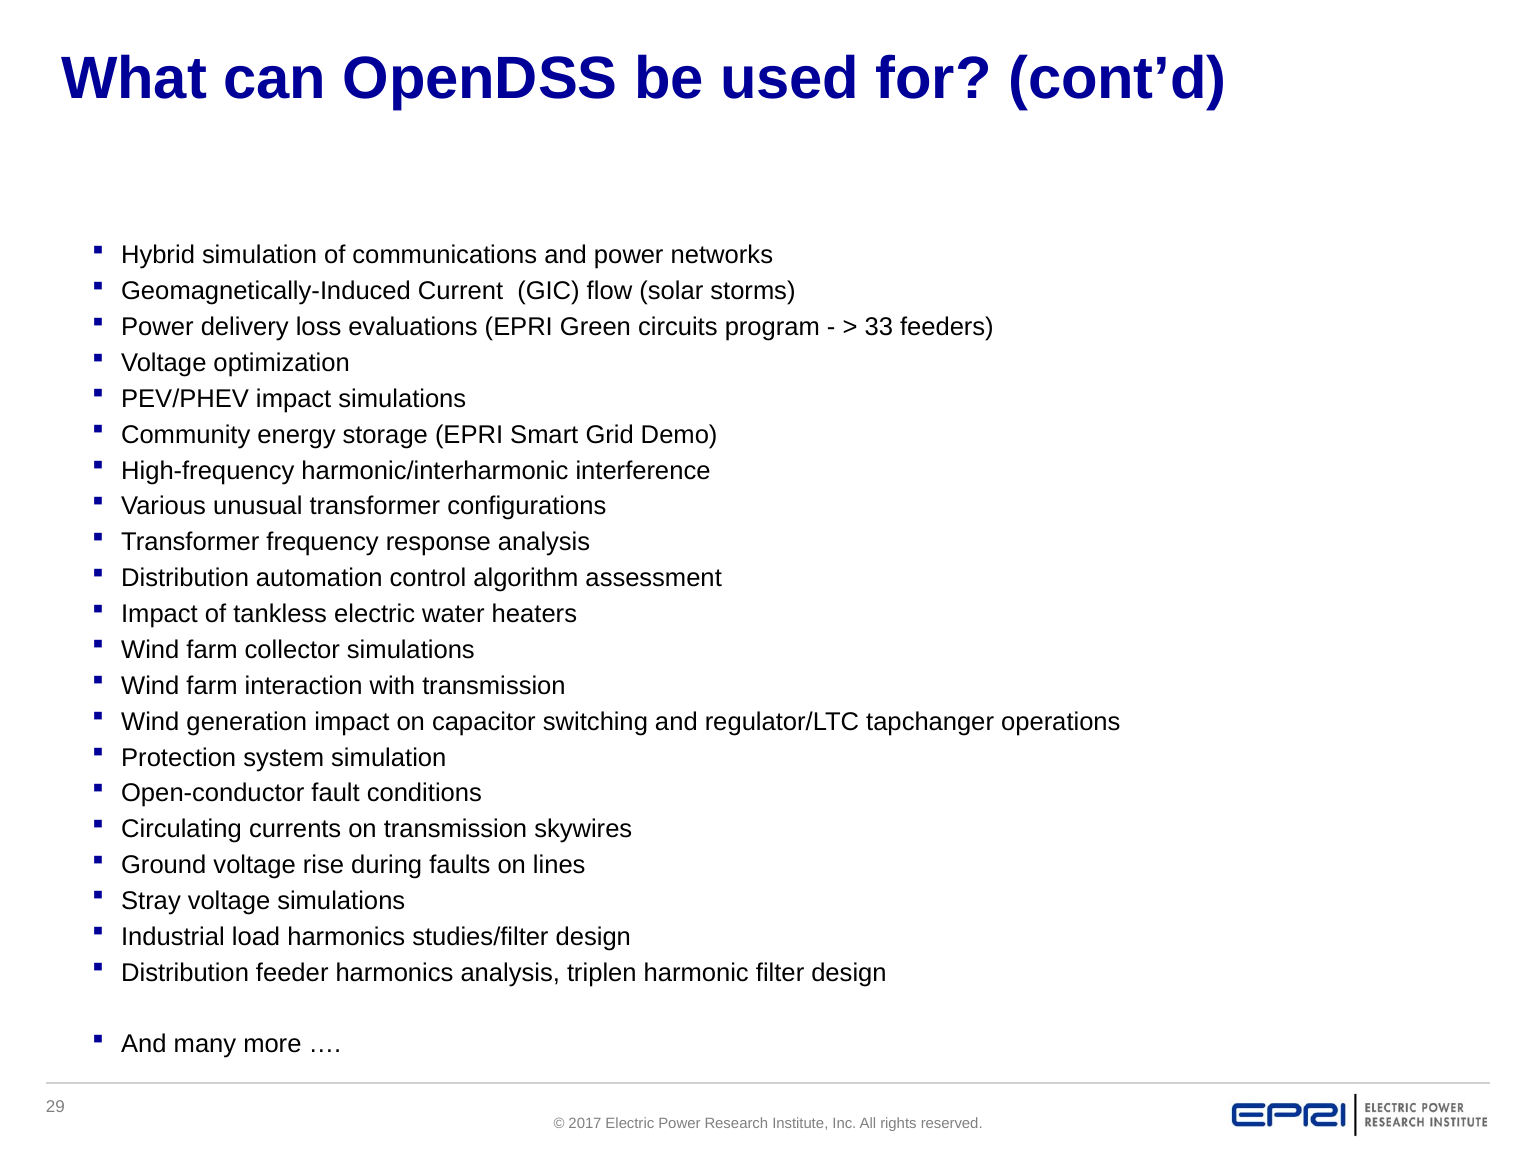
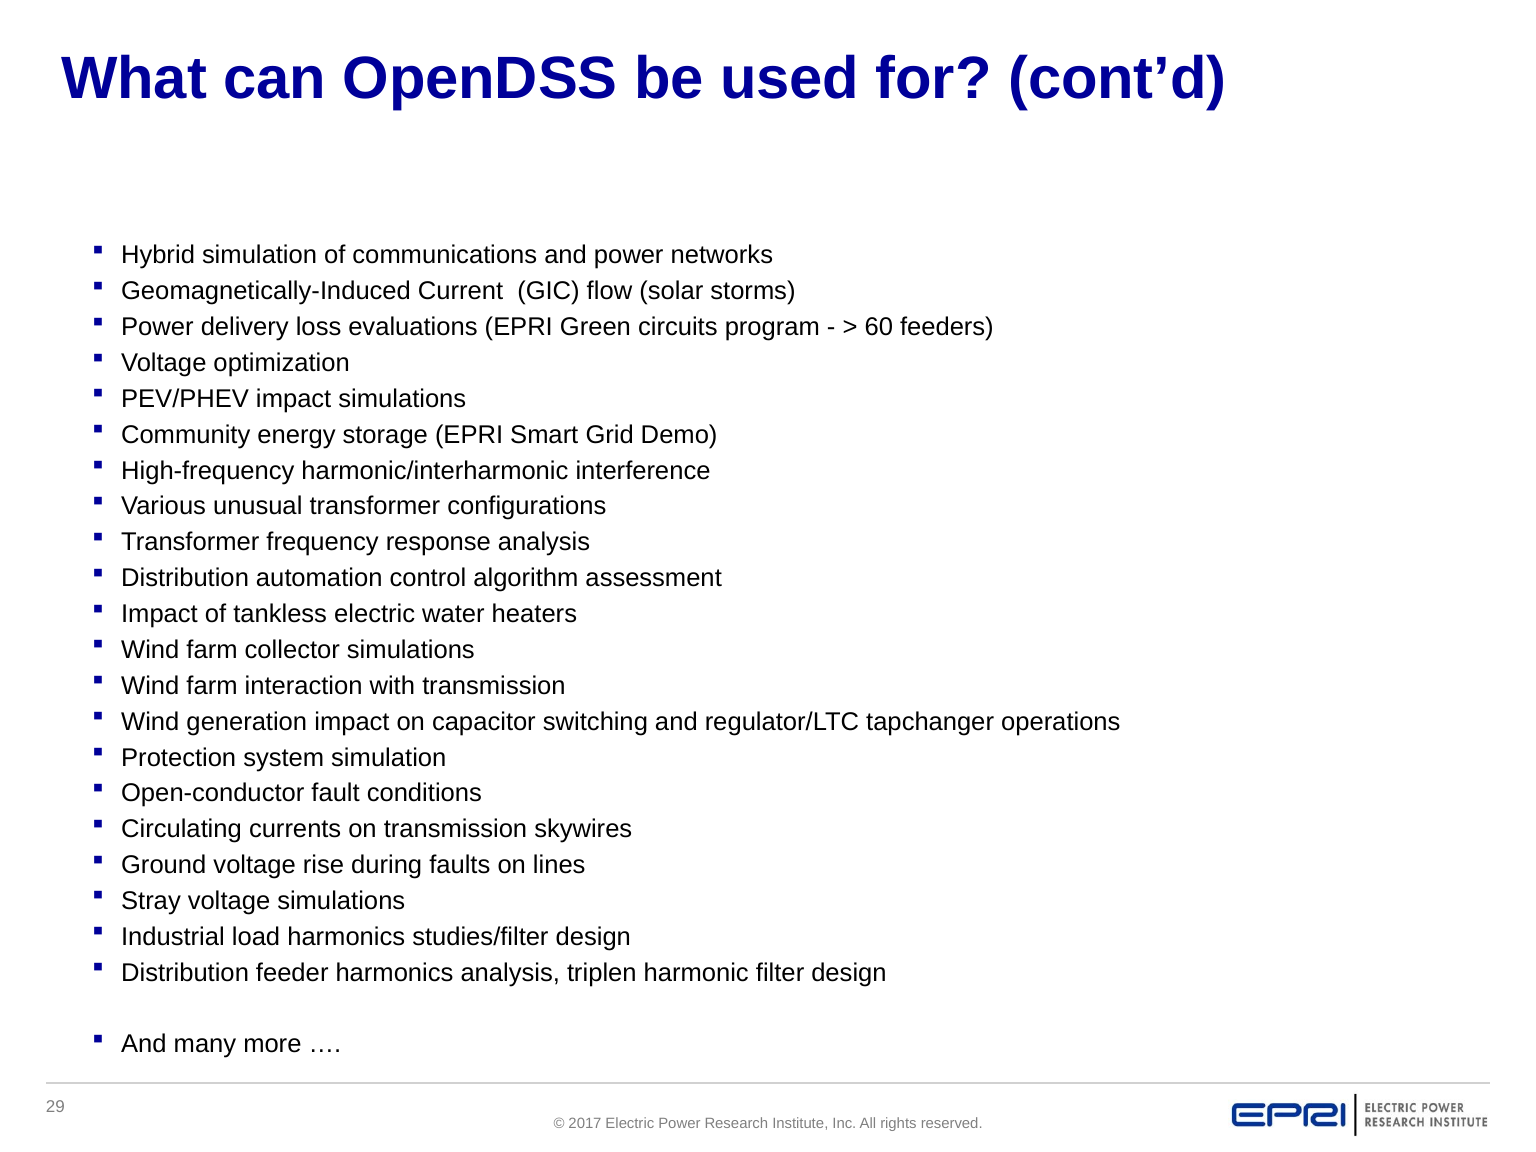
33: 33 -> 60 (879, 327)
